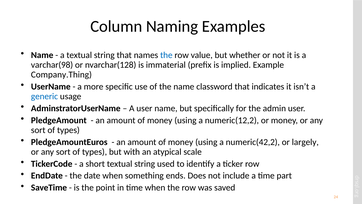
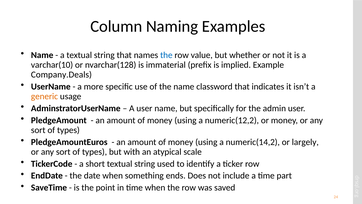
varchar(98: varchar(98 -> varchar(10 (52, 65)
Company.Thing: Company.Thing -> Company.Deals (61, 74)
generic colour: blue -> orange (44, 96)
numeric(42,2: numeric(42,2 -> numeric(14,2 (253, 142)
